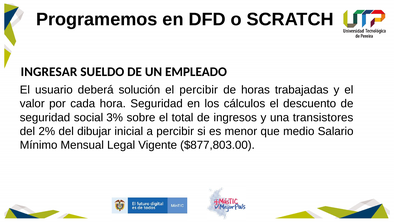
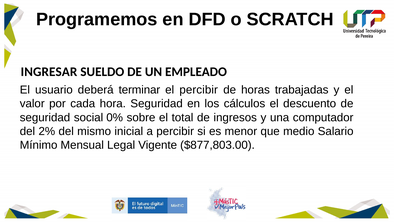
solución: solución -> terminar (139, 90)
3%: 3% -> 0% (115, 117)
transistores: transistores -> computador (323, 117)
dibujar: dibujar -> mismo (94, 131)
